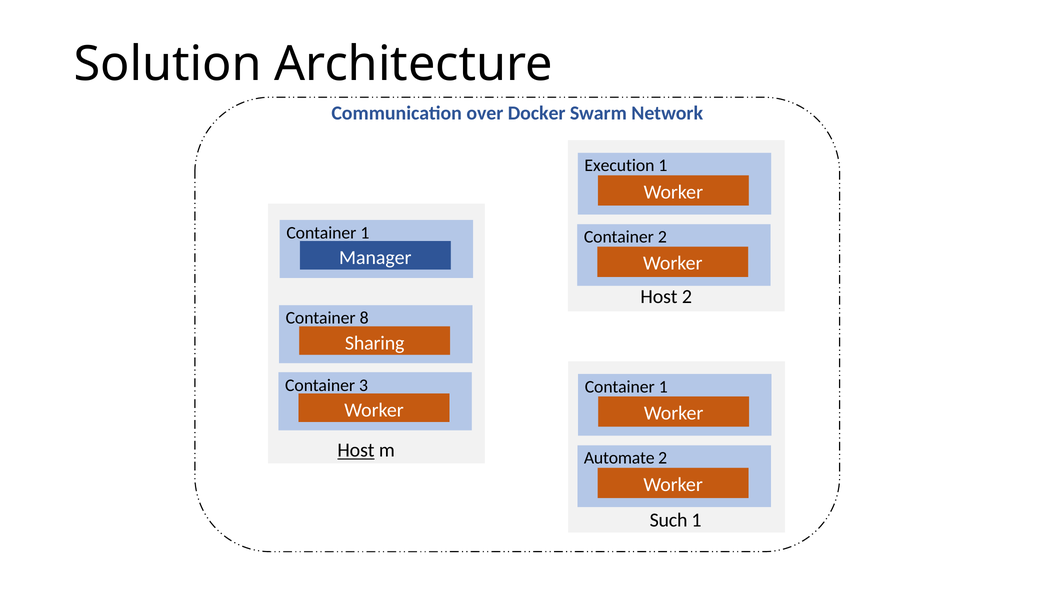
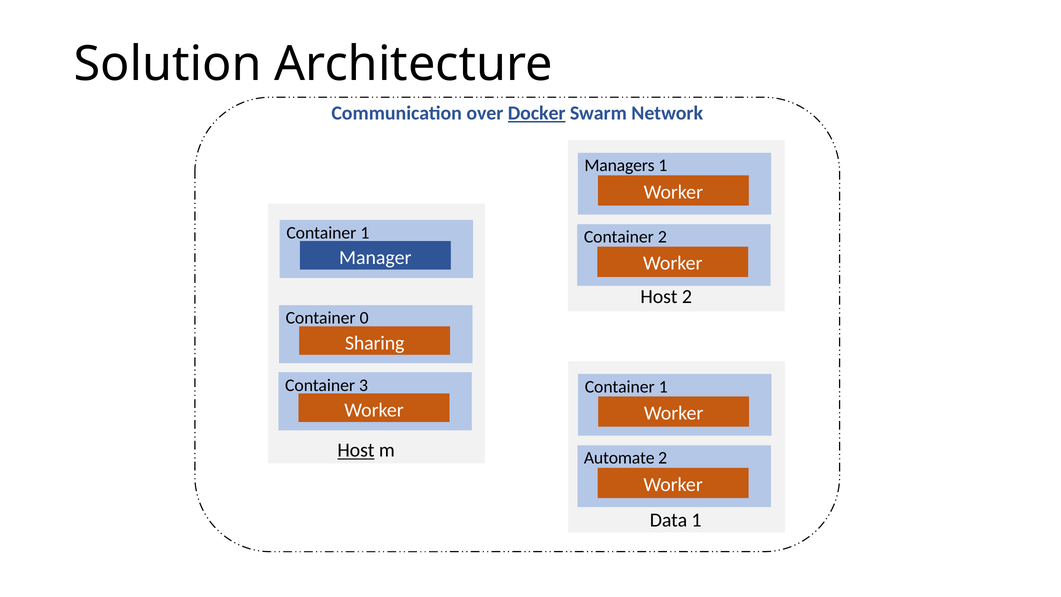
Docker underline: none -> present (537, 113)
Execution: Execution -> Managers (620, 166)
8: 8 -> 0 (364, 318)
Such: Such -> Data (669, 520)
